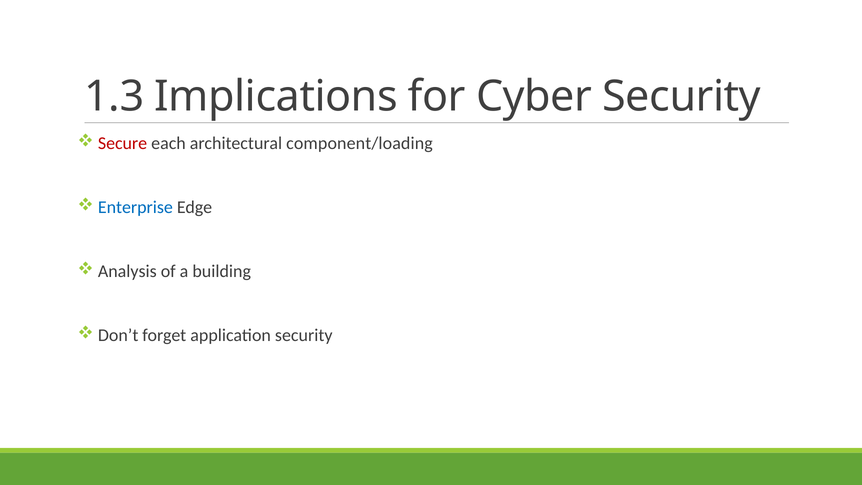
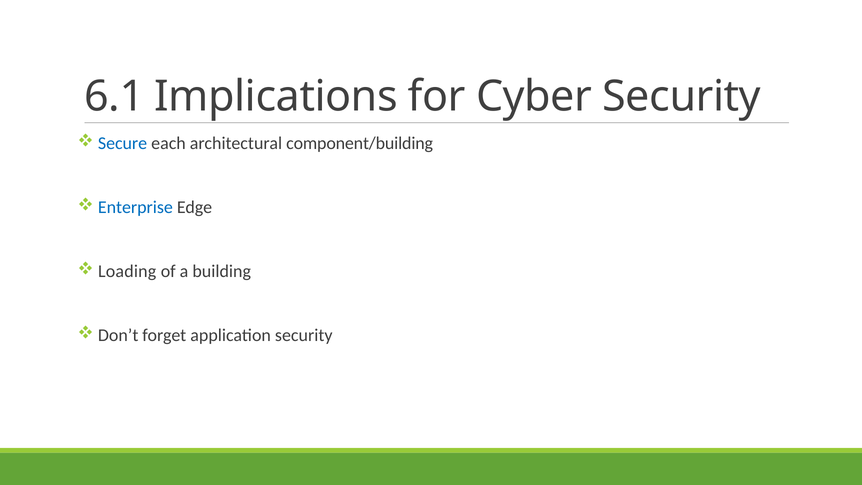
1.3: 1.3 -> 6.1 (114, 97)
Secure colour: red -> blue (123, 143)
component/loading: component/loading -> component/building (360, 143)
Analysis: Analysis -> Loading (127, 271)
